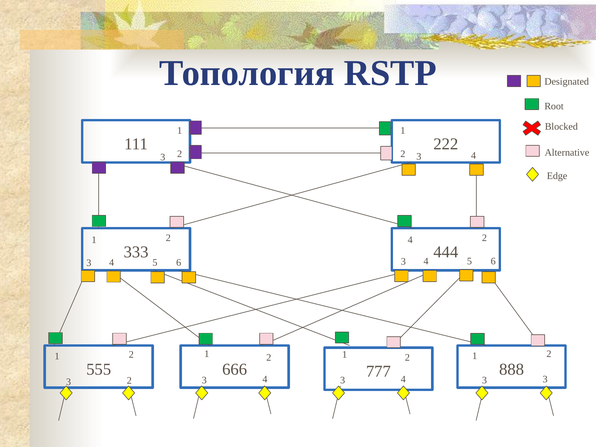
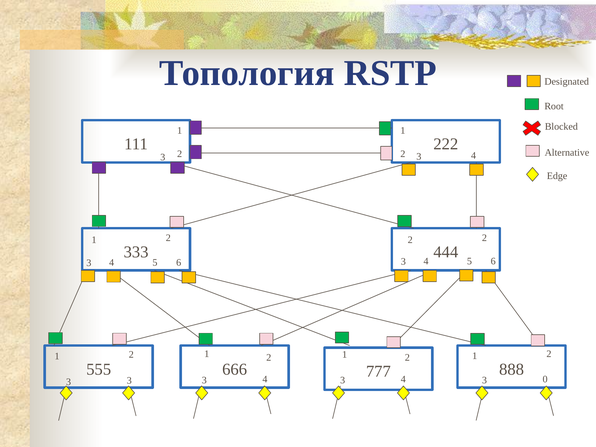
1 2 4: 4 -> 2 (410, 240)
2: 2 -> 3 (129, 381)
3 3: 3 -> 0 (545, 379)
